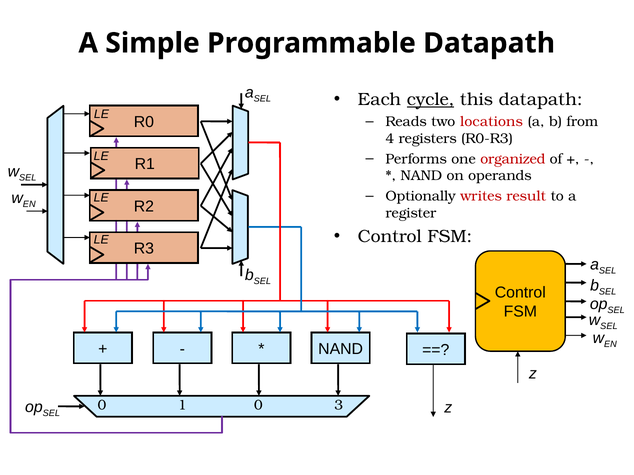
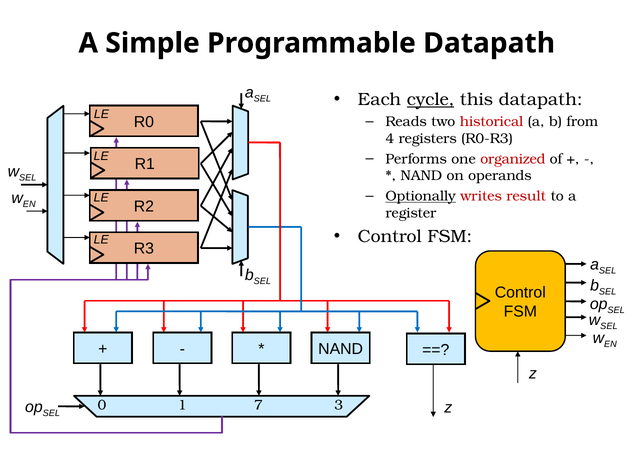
locations: locations -> historical (492, 122)
Optionally underline: none -> present (421, 196)
1 0: 0 -> 7 (258, 406)
